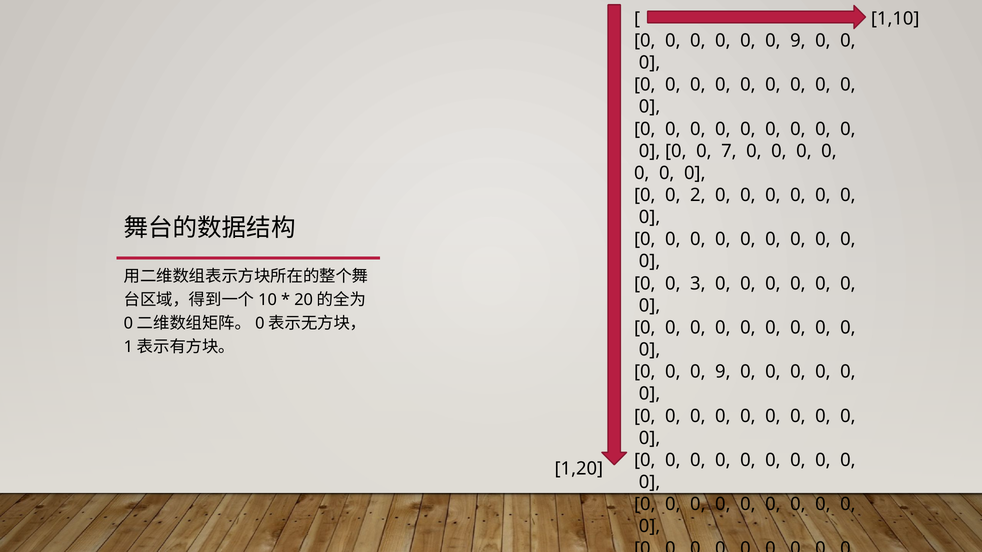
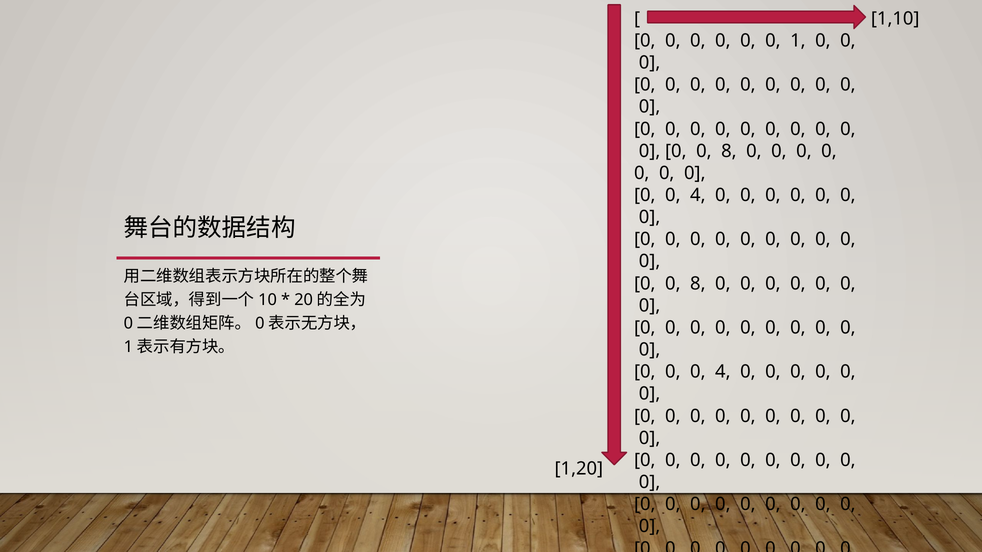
9: 9 -> 1 (798, 41)
7: 7 -> 8 (729, 151)
2: 2 -> 4 (698, 195)
3: 3 -> 8 (698, 284)
9: 9 -> 4 (723, 372)
